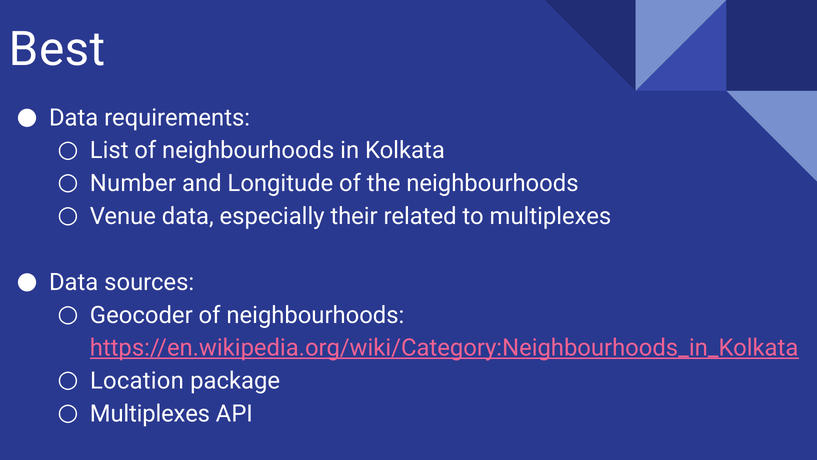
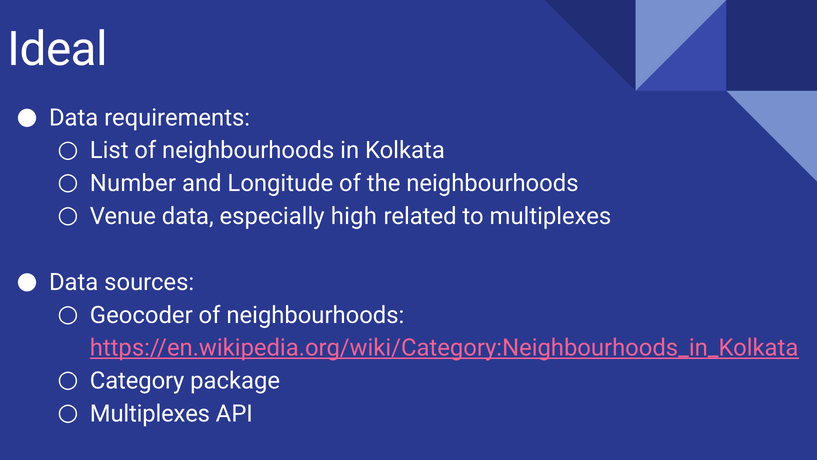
Best: Best -> Ideal (58, 49)
their: their -> high (354, 216)
Location: Location -> Category (137, 381)
